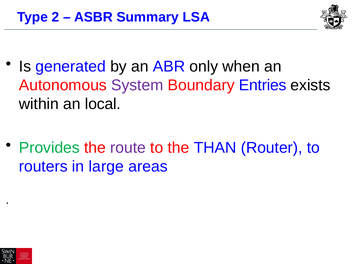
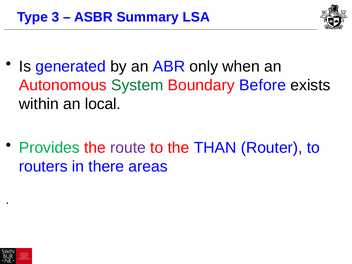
2: 2 -> 3 (56, 17)
System colour: purple -> green (137, 85)
Entries: Entries -> Before (263, 85)
large: large -> there (106, 167)
